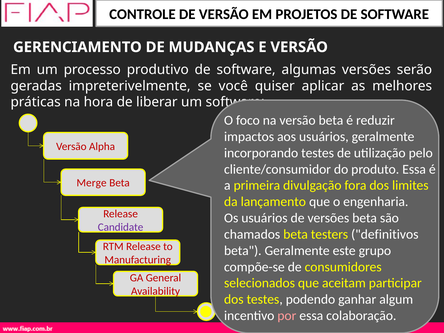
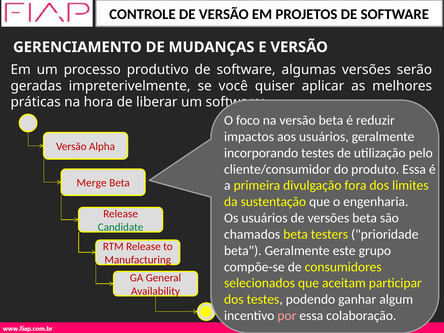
lançamento: lançamento -> sustentação (273, 202)
Candidate colour: purple -> green (121, 227)
definitivos: definitivos -> prioridade (385, 234)
